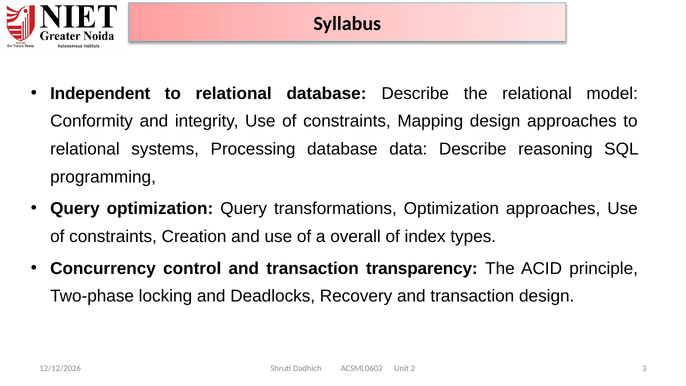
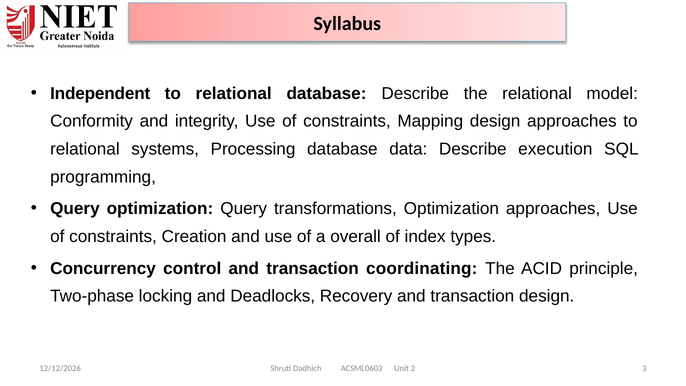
reasoning: reasoning -> execution (555, 149)
transparency: transparency -> coordinating (422, 268)
